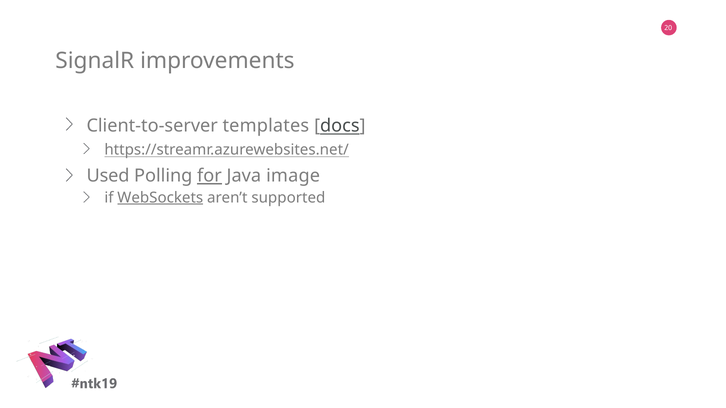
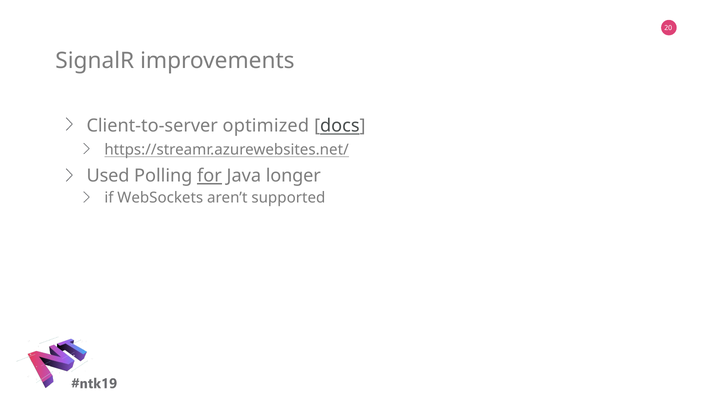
templates: templates -> optimized (266, 126)
image: image -> longer (293, 176)
WebSockets underline: present -> none (160, 198)
